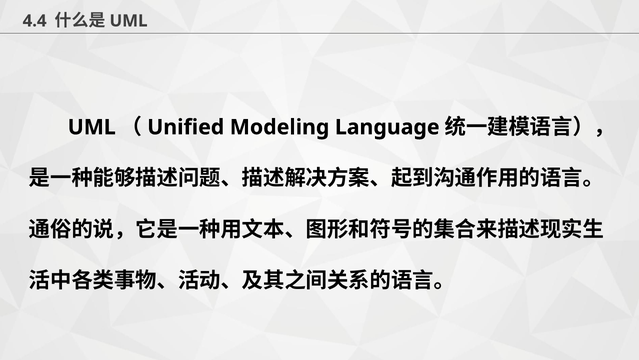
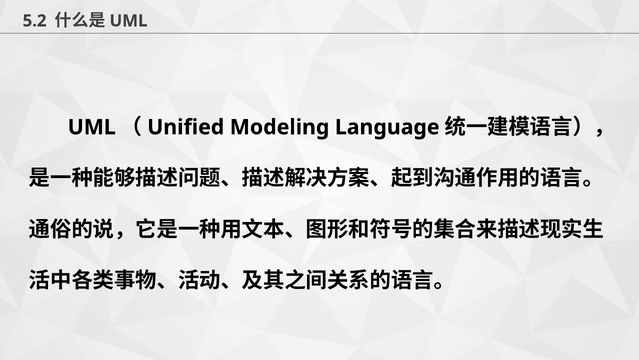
4.4: 4.4 -> 5.2 (35, 21)
